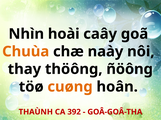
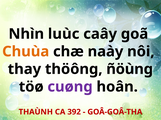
hoài: hoài -> luùc (64, 34)
ñöông: ñöông -> ñöùng (130, 70)
cuøng colour: orange -> purple (70, 87)
